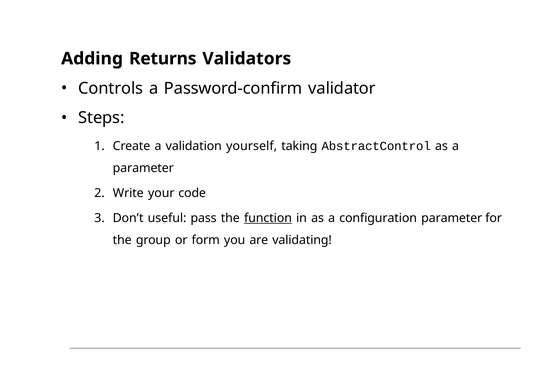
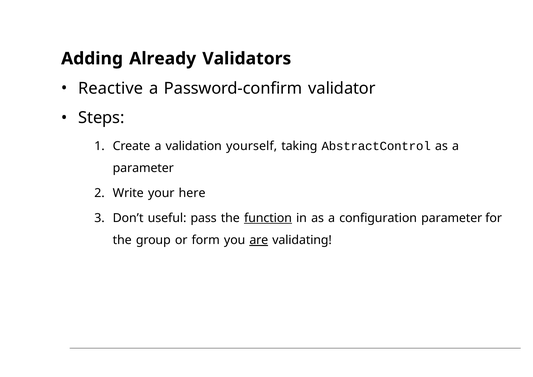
Returns: Returns -> Already (163, 59)
Controls: Controls -> Reactive (111, 88)
code: code -> here (192, 193)
are underline: none -> present (259, 240)
